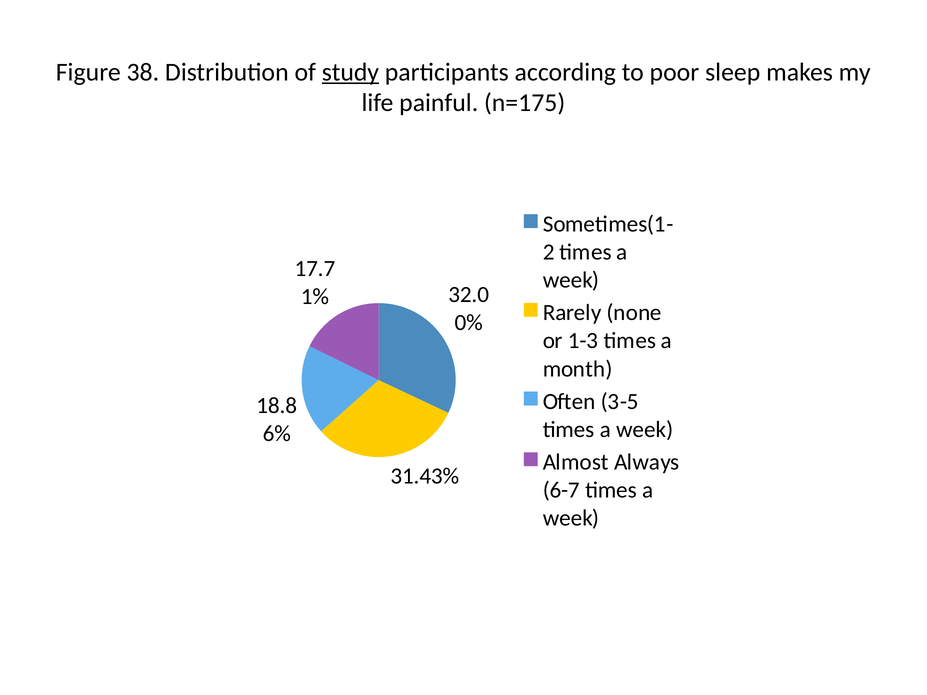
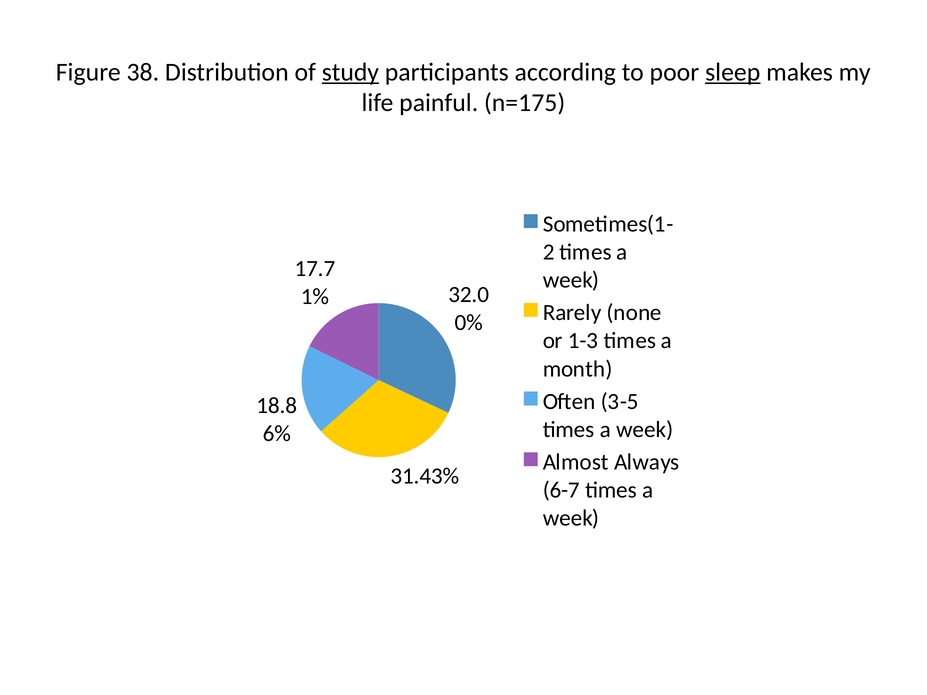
sleep underline: none -> present (733, 72)
